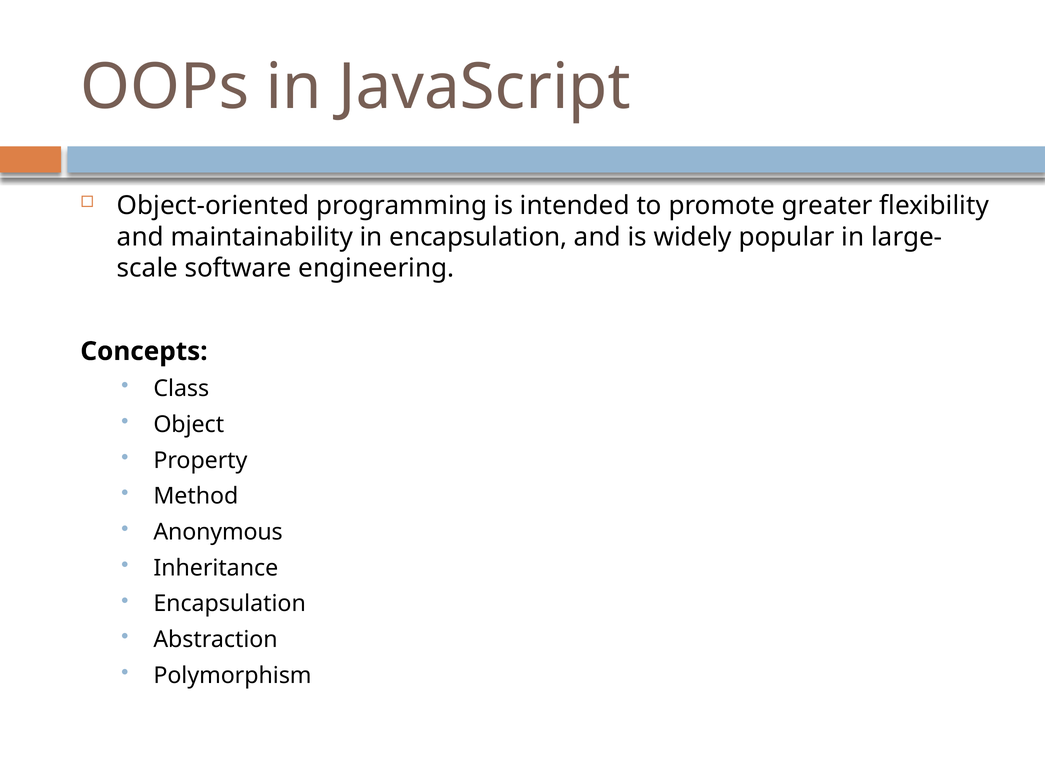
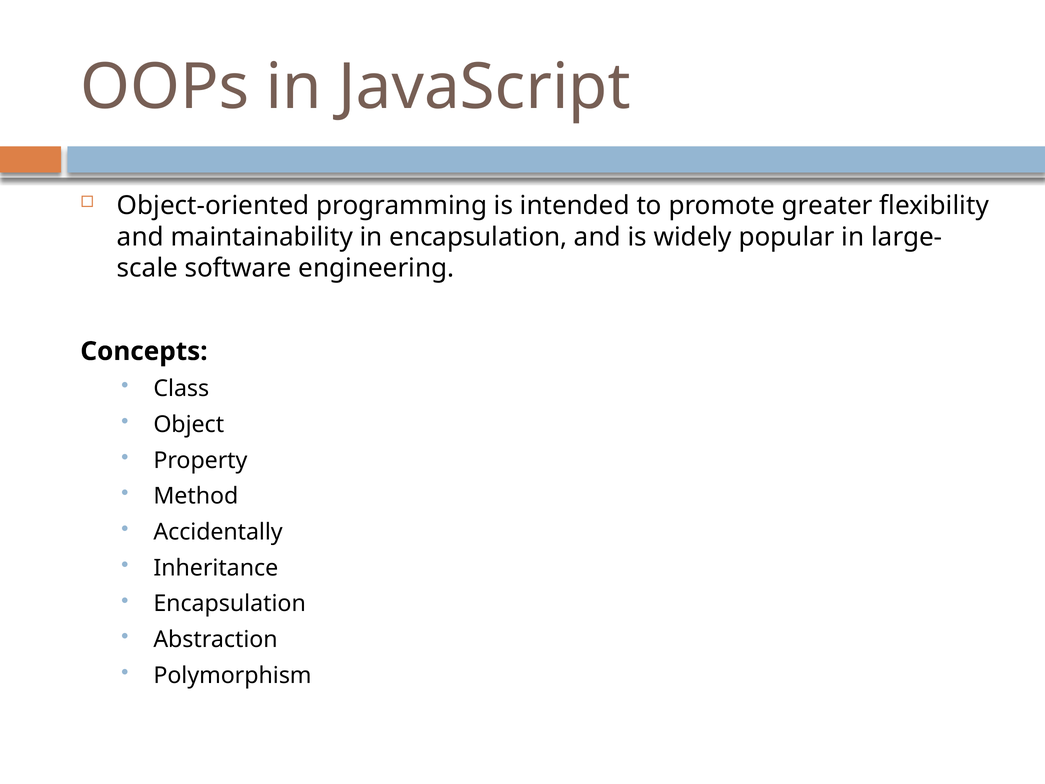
Anonymous: Anonymous -> Accidentally (218, 532)
